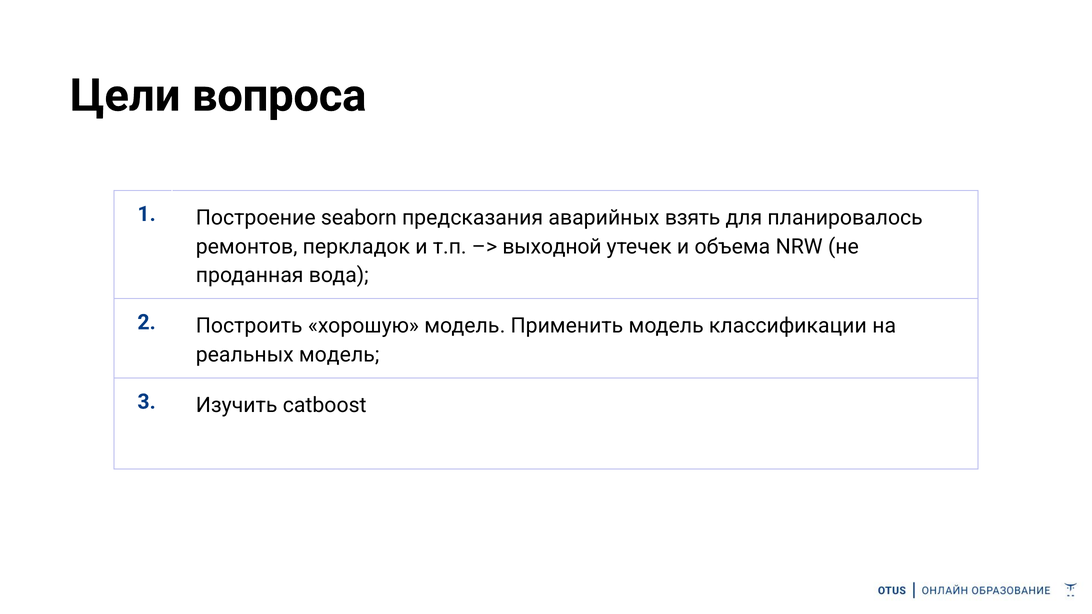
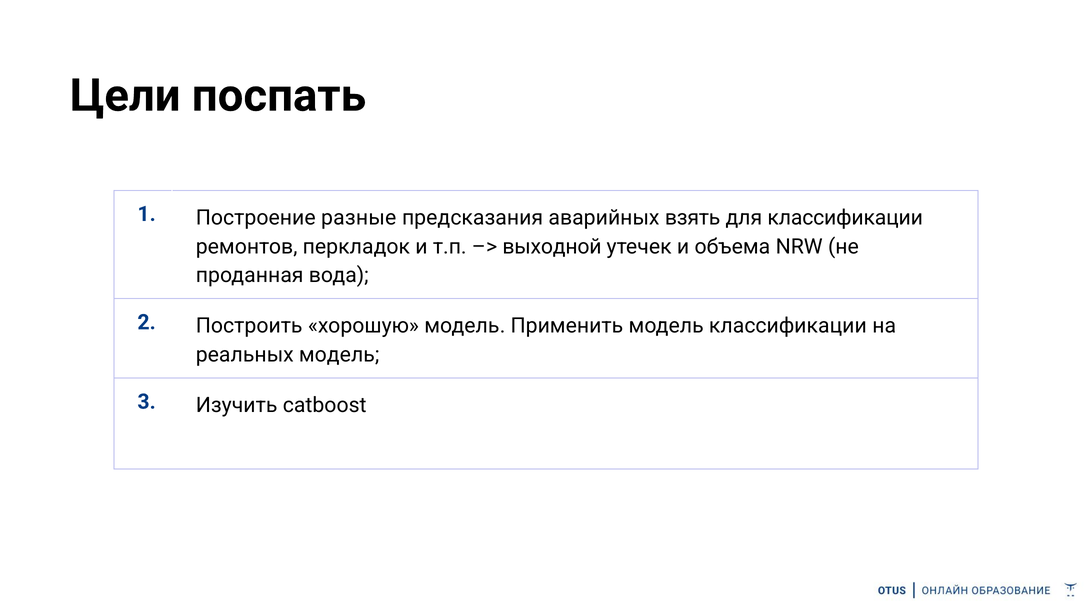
вопроса: вопроса -> поспать (279, 96)
seaborn: seaborn -> разные (359, 218)
для планировалось: планировалось -> классификации (845, 218)
